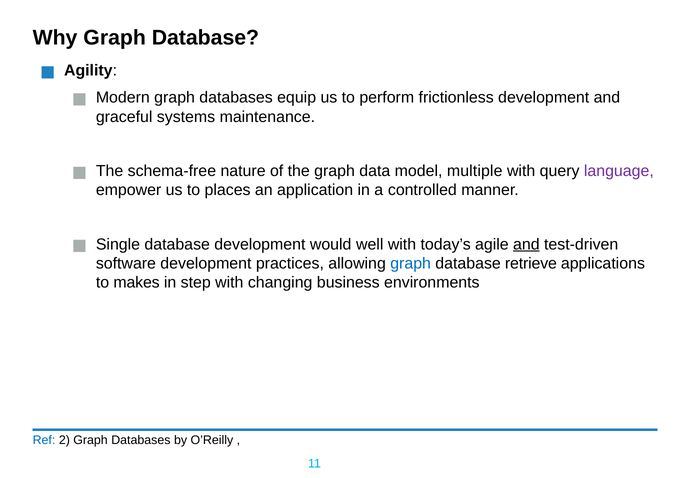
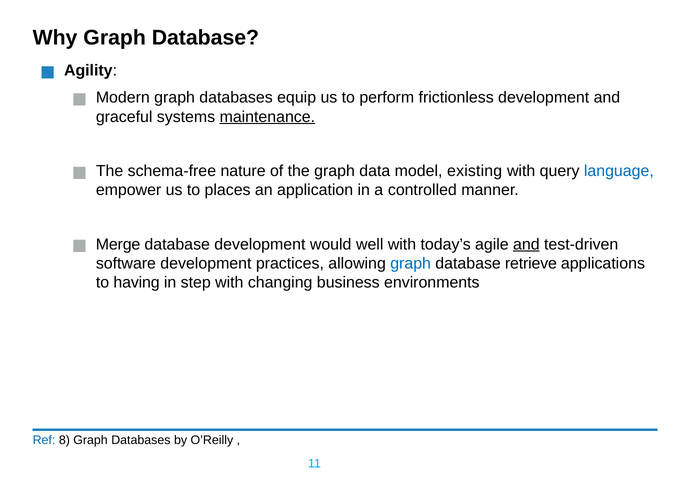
maintenance underline: none -> present (267, 117)
multiple: multiple -> existing (475, 171)
language colour: purple -> blue (619, 171)
Single: Single -> Merge (118, 244)
makes: makes -> having (137, 282)
2: 2 -> 8 (64, 440)
